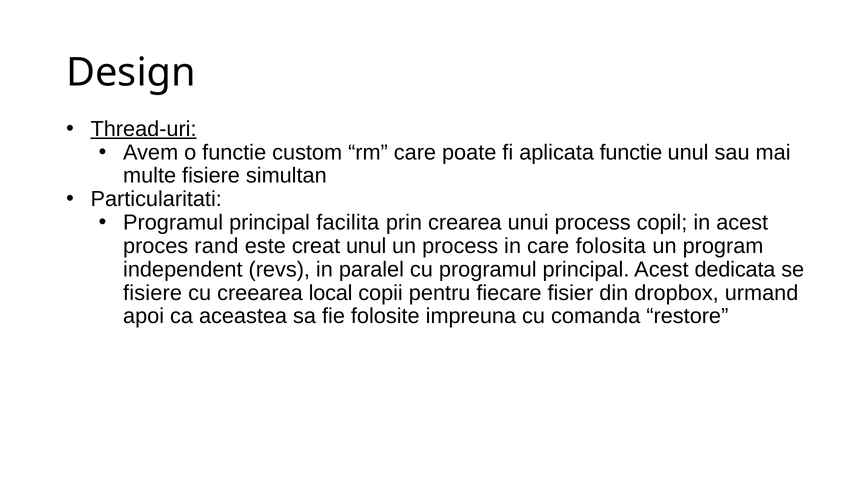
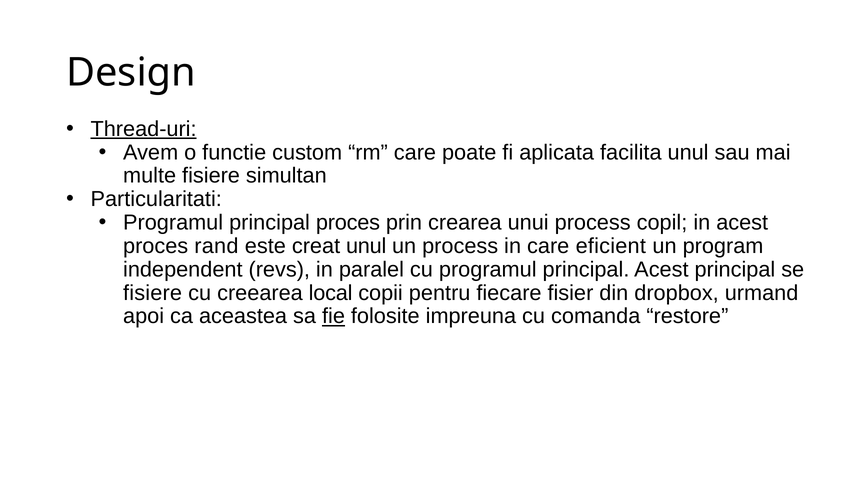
aplicata functie: functie -> facilita (631, 152)
principal facilita: facilita -> proces (348, 223)
folosita: folosita -> eficient (611, 246)
Acest dedicata: dedicata -> principal (735, 270)
fie underline: none -> present (334, 316)
